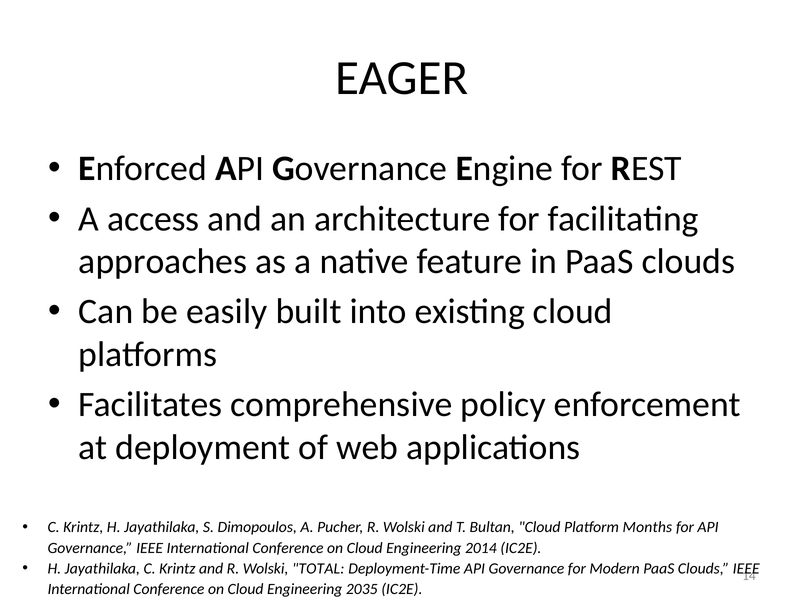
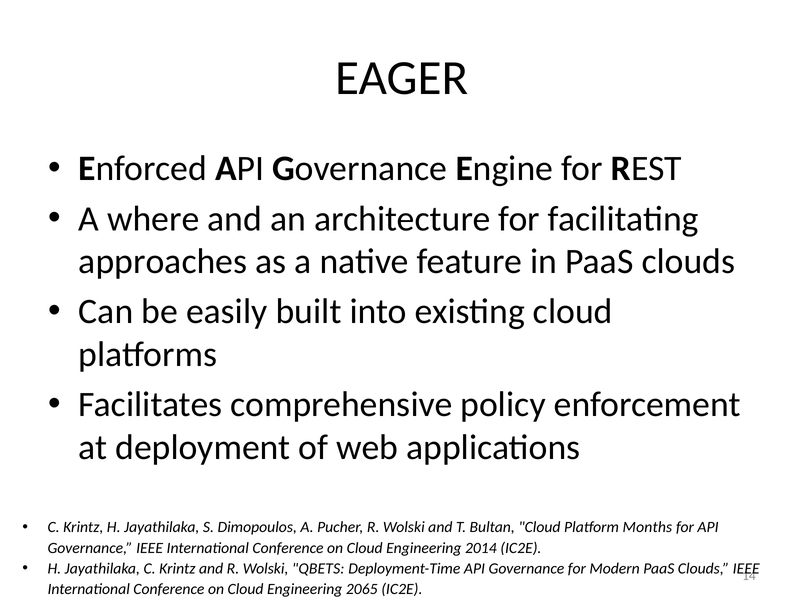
access: access -> where (153, 219)
TOTAL: TOTAL -> QBETS (318, 568)
2035: 2035 -> 2065 (362, 589)
